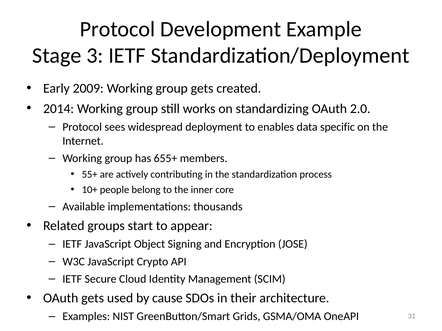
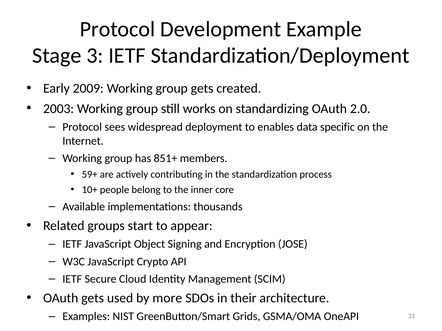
2014: 2014 -> 2003 (59, 109)
655+: 655+ -> 851+ (165, 159)
55+: 55+ -> 59+ (90, 175)
cause: cause -> more (167, 299)
